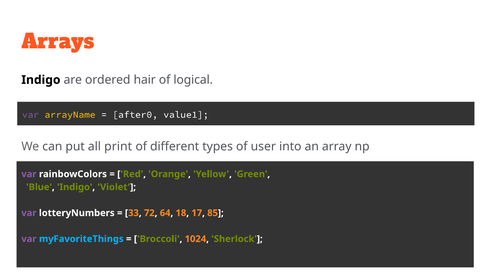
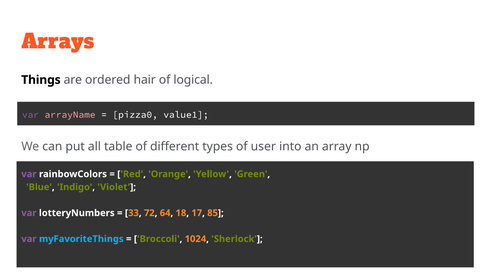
Indigo: Indigo -> Things (41, 80)
arrayName colour: yellow -> pink (70, 115)
after0: after0 -> pizza0 (135, 115)
print: print -> table (118, 147)
